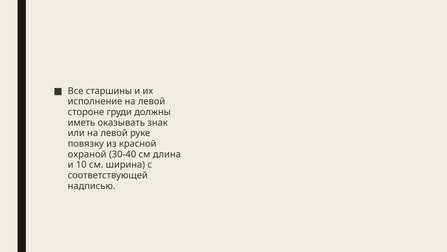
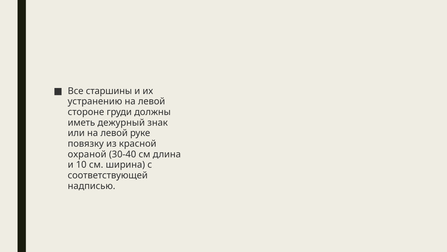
исполнение: исполнение -> устранению (95, 101)
оказывать: оказывать -> дежурный (121, 122)
